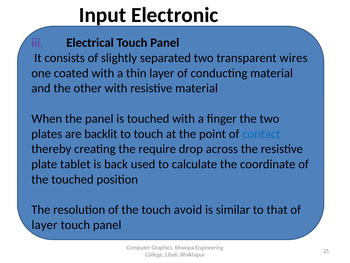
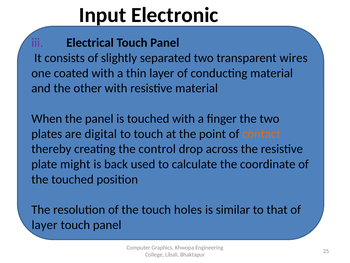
backlit: backlit -> digital (101, 134)
contact colour: blue -> orange (261, 134)
require: require -> control (157, 149)
tablet: tablet -> might (75, 164)
avoid: avoid -> holes (188, 209)
